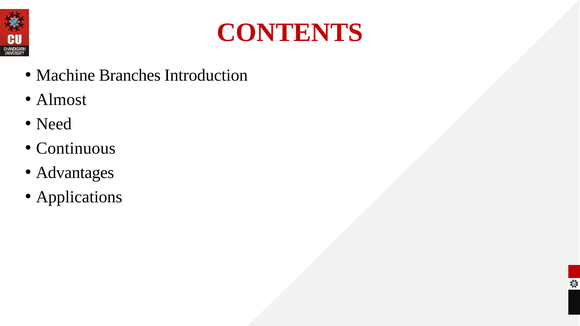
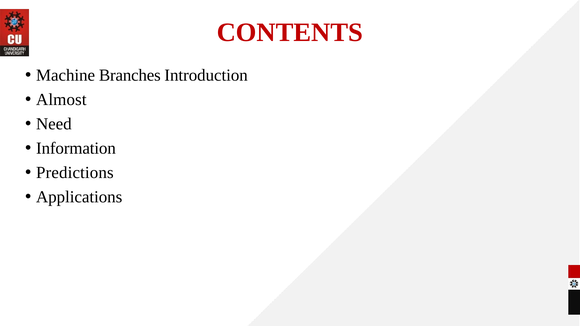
Continuous: Continuous -> Information (76, 148)
Advantages: Advantages -> Predictions (75, 173)
